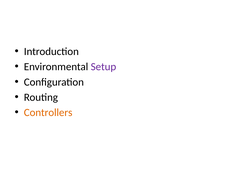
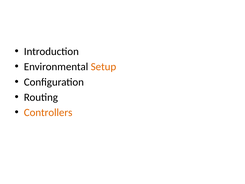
Setup colour: purple -> orange (103, 67)
